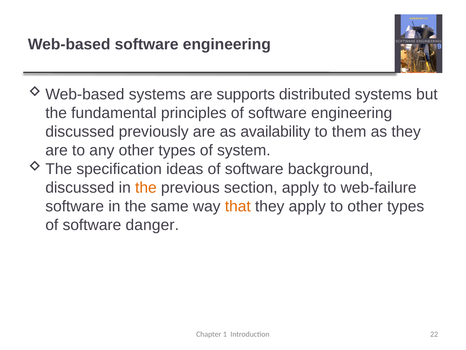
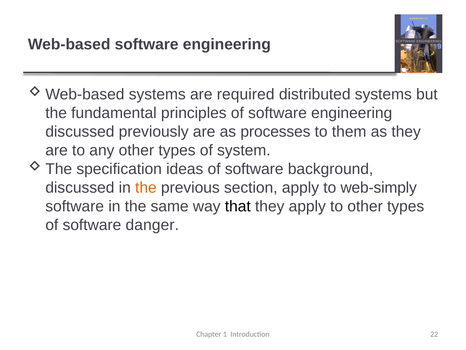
supports: supports -> required (246, 94)
availability: availability -> processes (275, 132)
web-failure: web-failure -> web-simply (379, 187)
that colour: orange -> black (238, 206)
